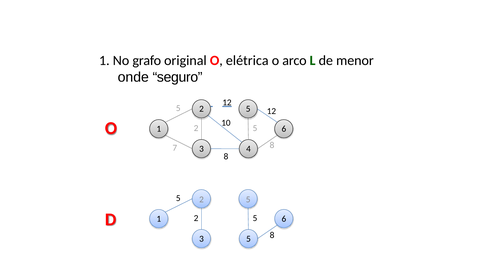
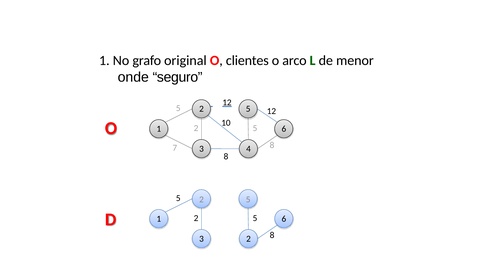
elétrica: elétrica -> clientes (247, 60)
3 5: 5 -> 2 (248, 238)
